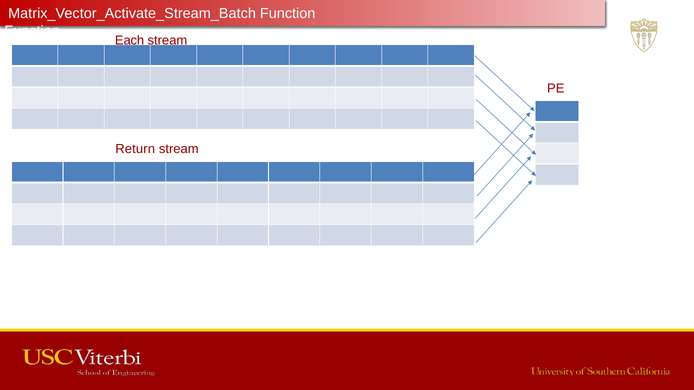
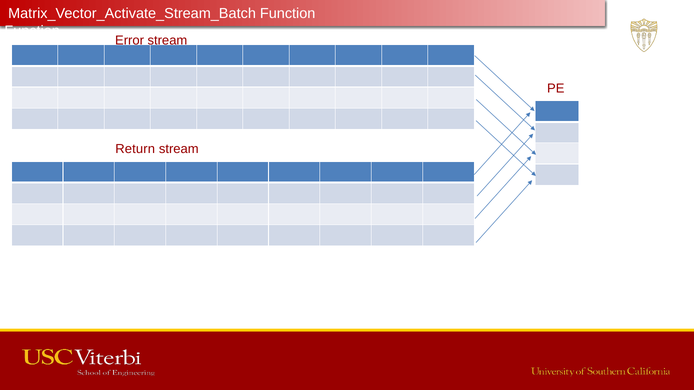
Each: Each -> Error (130, 41)
